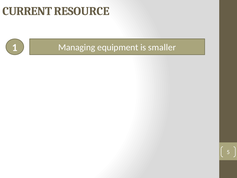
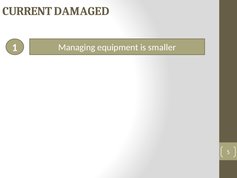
RESOURCE: RESOURCE -> DAMAGED (82, 11)
